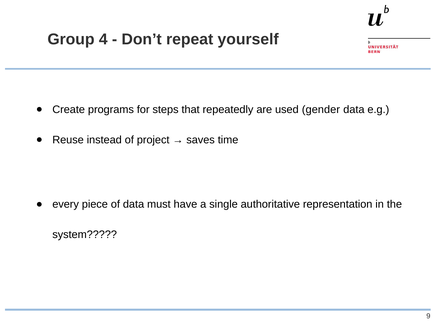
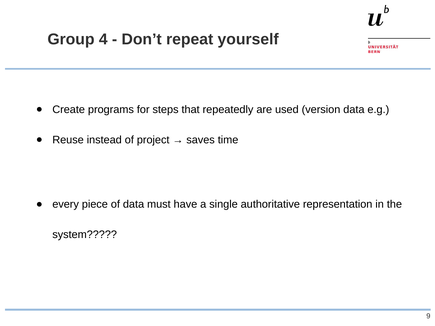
gender: gender -> version (321, 110)
